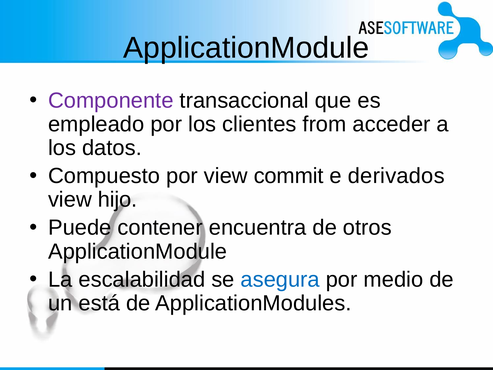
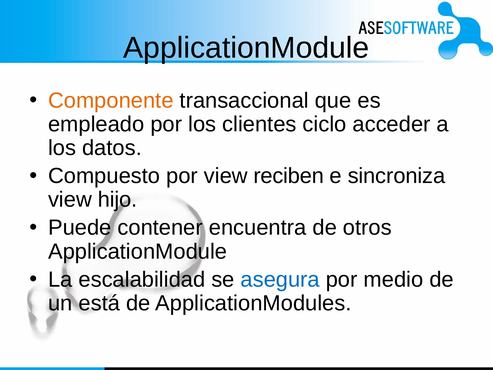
Componente colour: purple -> orange (111, 100)
from: from -> ciclo (325, 124)
commit: commit -> reciben (289, 176)
derivados: derivados -> sincroniza (396, 176)
